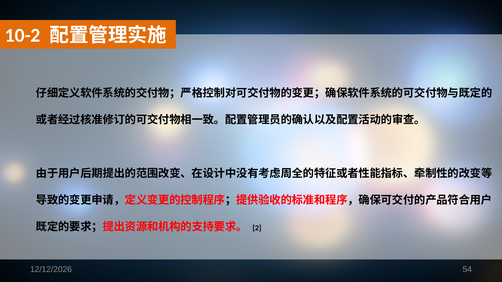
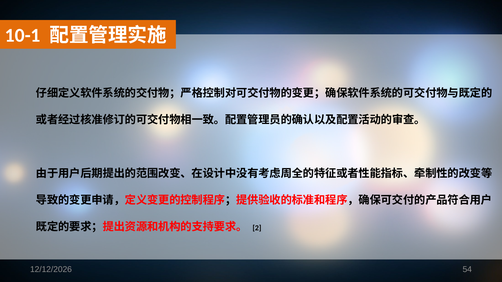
10-2: 10-2 -> 10-1 (23, 36)
